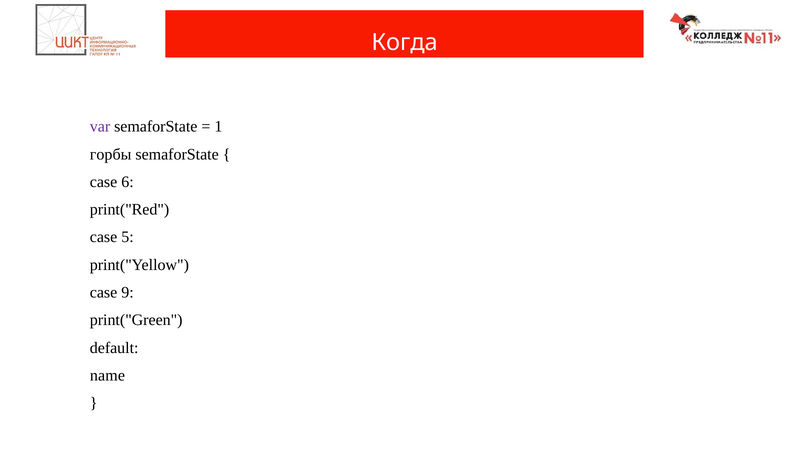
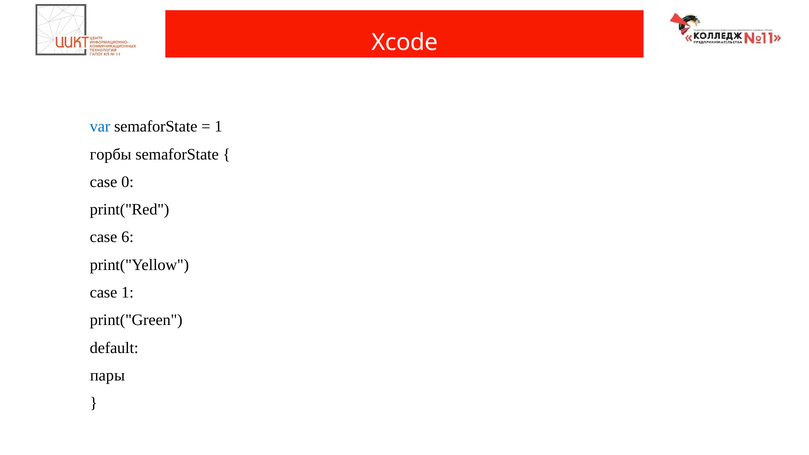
Когда: Когда -> Xcode (405, 42)
var colour: purple -> blue (100, 127)
6: 6 -> 0 (127, 182)
5: 5 -> 6 (127, 237)
case 9: 9 -> 1 (127, 293)
name: name -> пары (107, 375)
